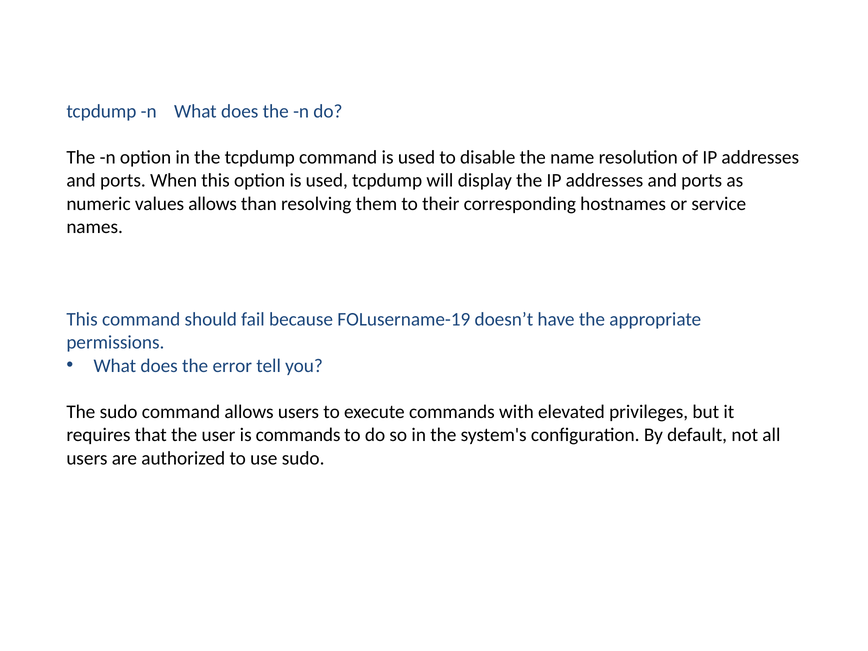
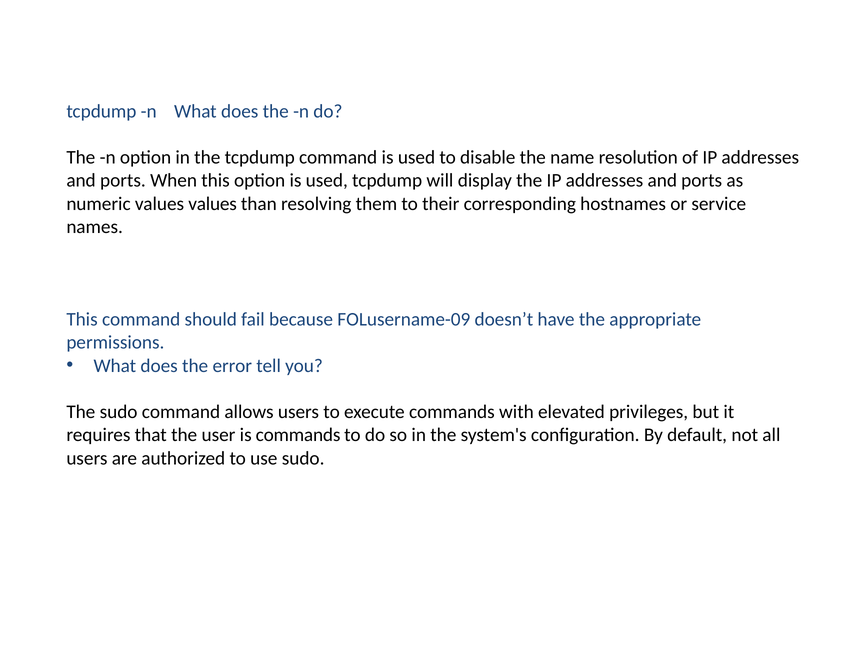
values allows: allows -> values (213, 204)
FOLusername-19: FOLusername-19 -> FOLusername-09 (404, 319)
